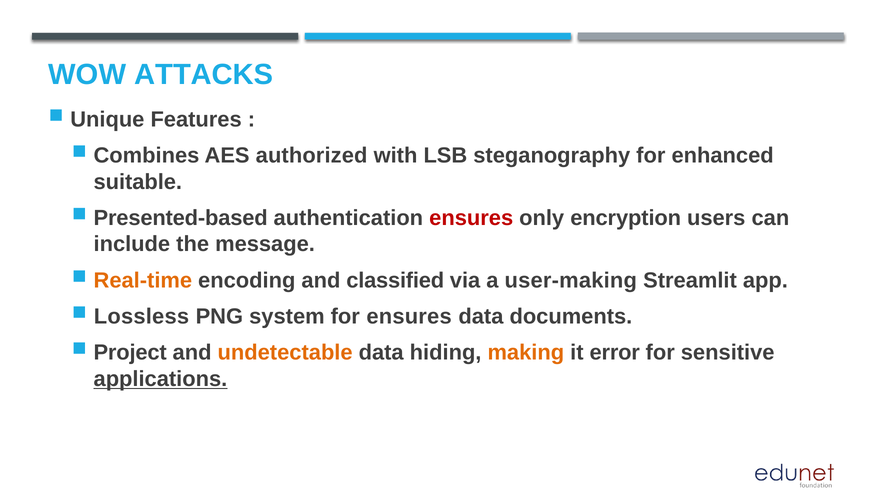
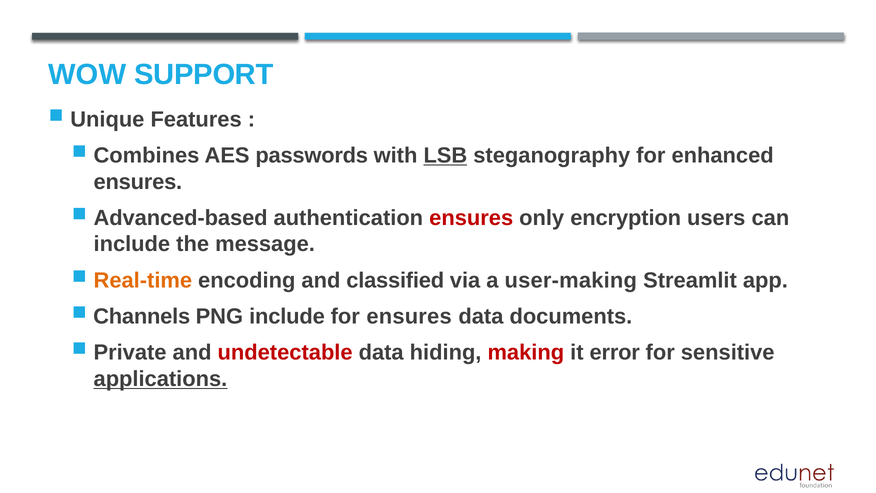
ATTACKS: ATTACKS -> SUPPORT (204, 75)
authorized: authorized -> passwords (312, 155)
LSB underline: none -> present (445, 155)
suitable: suitable -> ensures (138, 182)
Presented-based: Presented-based -> Advanced-based (181, 218)
Lossless: Lossless -> Channels (142, 316)
PNG system: system -> include (287, 316)
Project: Project -> Private (130, 353)
undetectable colour: orange -> red (285, 353)
making colour: orange -> red (526, 353)
